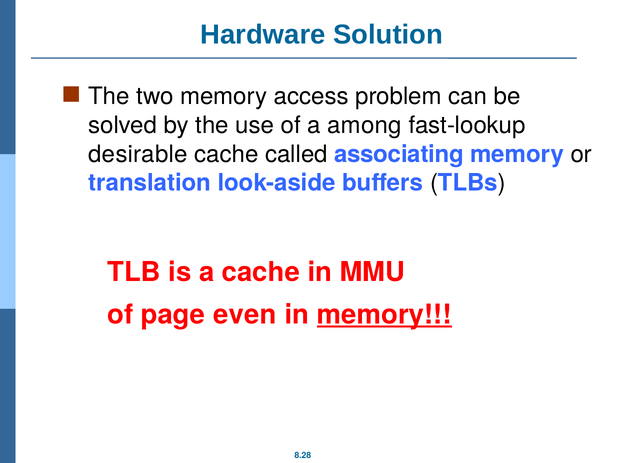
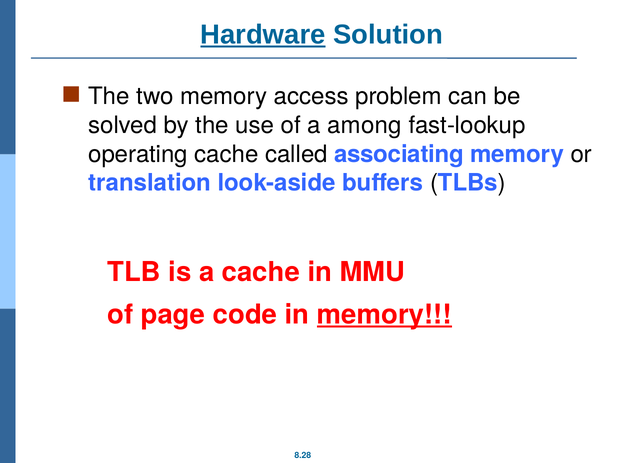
Hardware underline: none -> present (263, 35)
desirable: desirable -> operating (138, 154)
even: even -> code (245, 315)
